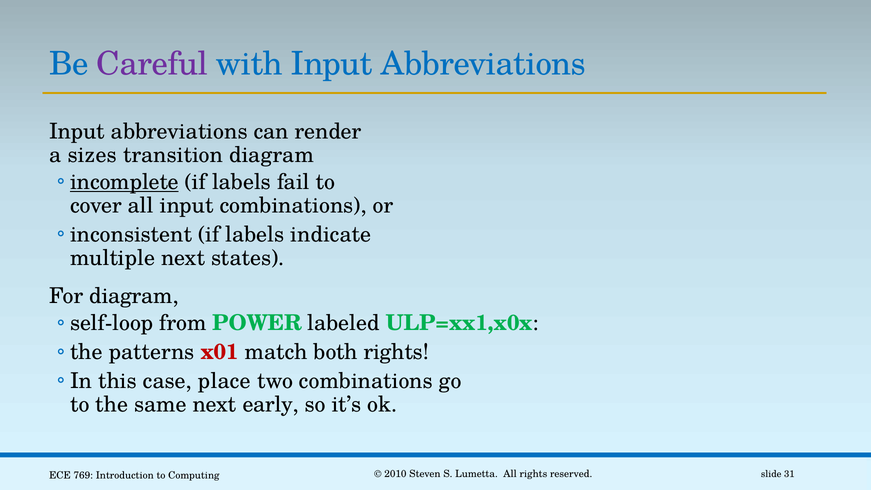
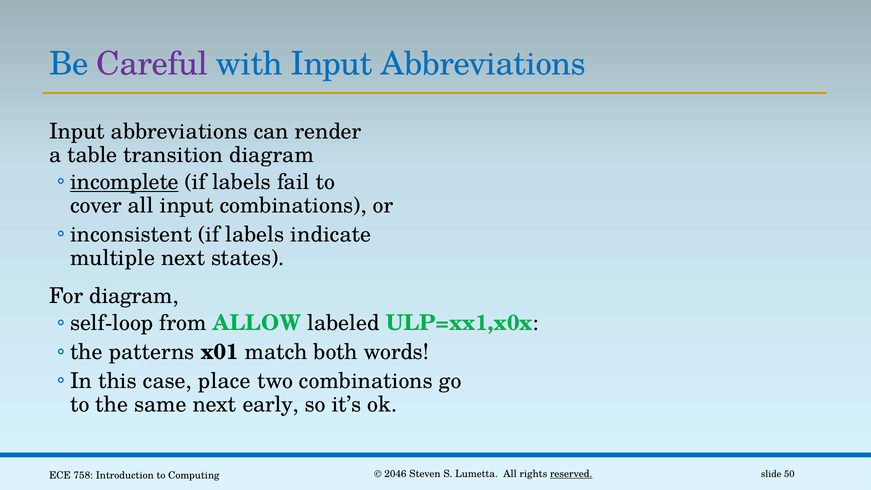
sizes: sizes -> table (92, 155)
POWER: POWER -> ALLOW (257, 323)
x01 colour: red -> black (220, 352)
both rights: rights -> words (396, 352)
2010: 2010 -> 2046 (395, 474)
reserved underline: none -> present (571, 474)
769: 769 -> 758 (83, 475)
31: 31 -> 50 (789, 474)
